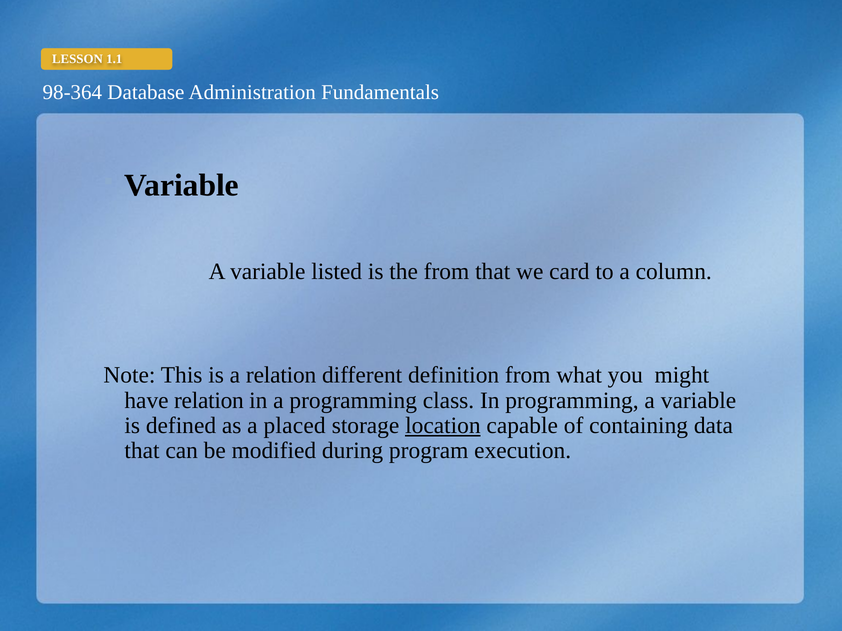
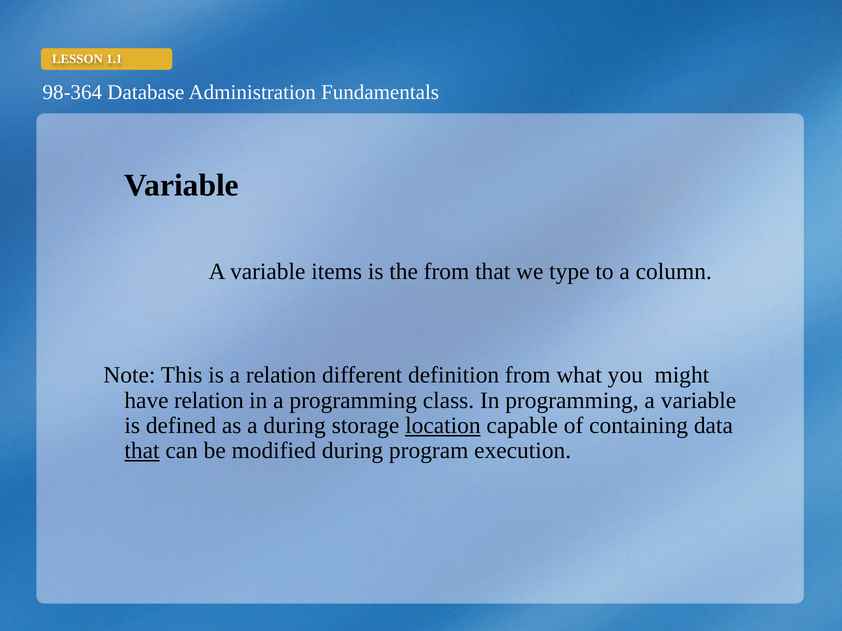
listed: listed -> items (337, 272)
card: card -> type (569, 272)
a placed: placed -> during (295, 426)
that underline: none -> present (142, 451)
